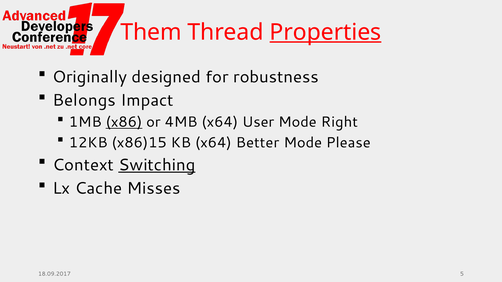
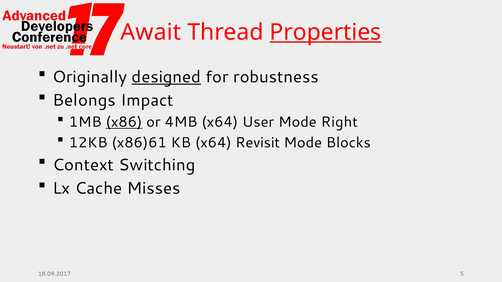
Them: Them -> Await (151, 32)
designed underline: none -> present (166, 77)
x86)15: x86)15 -> x86)61 (139, 143)
Better: Better -> Revisit (258, 143)
Please: Please -> Blocks (348, 143)
Switching underline: present -> none (157, 165)
